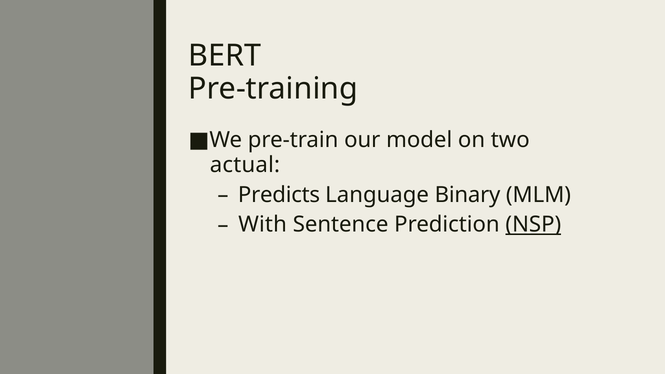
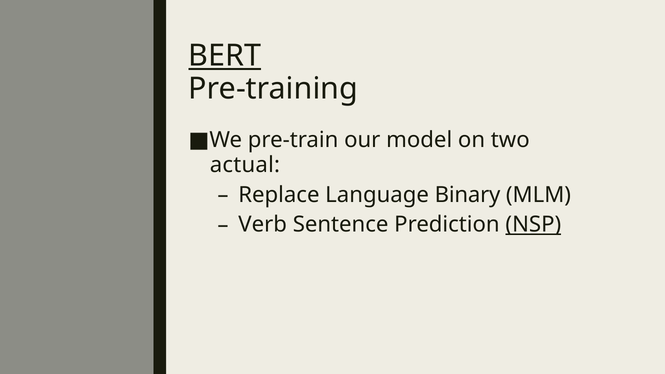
BERT underline: none -> present (225, 56)
Predicts: Predicts -> Replace (279, 195)
With: With -> Verb (263, 225)
